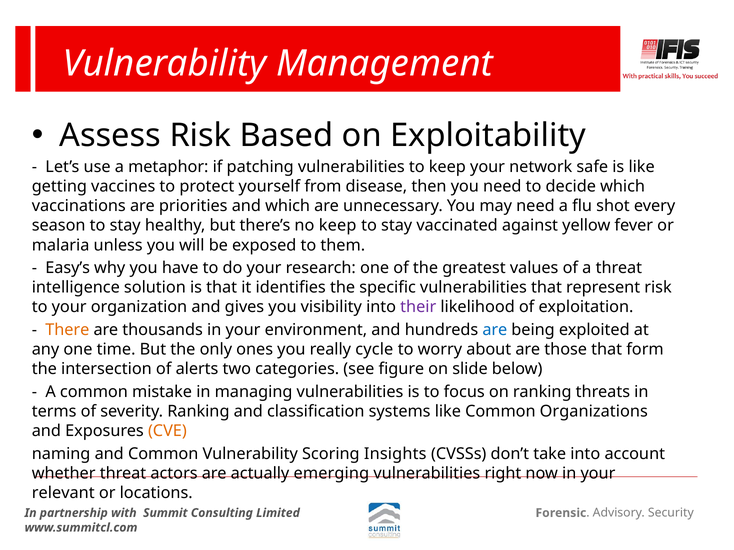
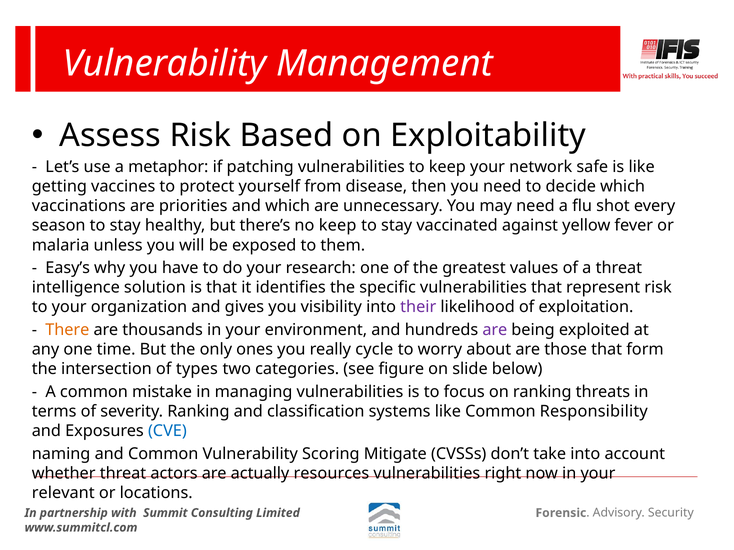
are colour: blue -> purple (495, 330)
alerts: alerts -> types (197, 369)
Organizations: Organizations -> Responsibility (594, 412)
CVE colour: orange -> blue (167, 431)
Insights: Insights -> Mitigate (395, 454)
emerging: emerging -> resources (331, 474)
